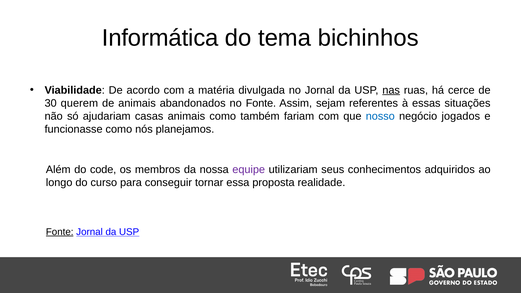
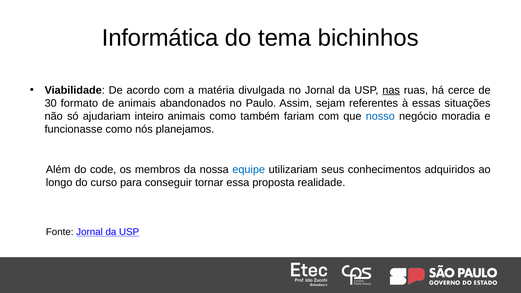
querem: querem -> formato (79, 103)
no Fonte: Fonte -> Paulo (261, 103)
casas: casas -> inteiro (149, 116)
jogados: jogados -> moradia (461, 116)
equipe colour: purple -> blue (249, 170)
Fonte underline: present -> none (60, 232)
